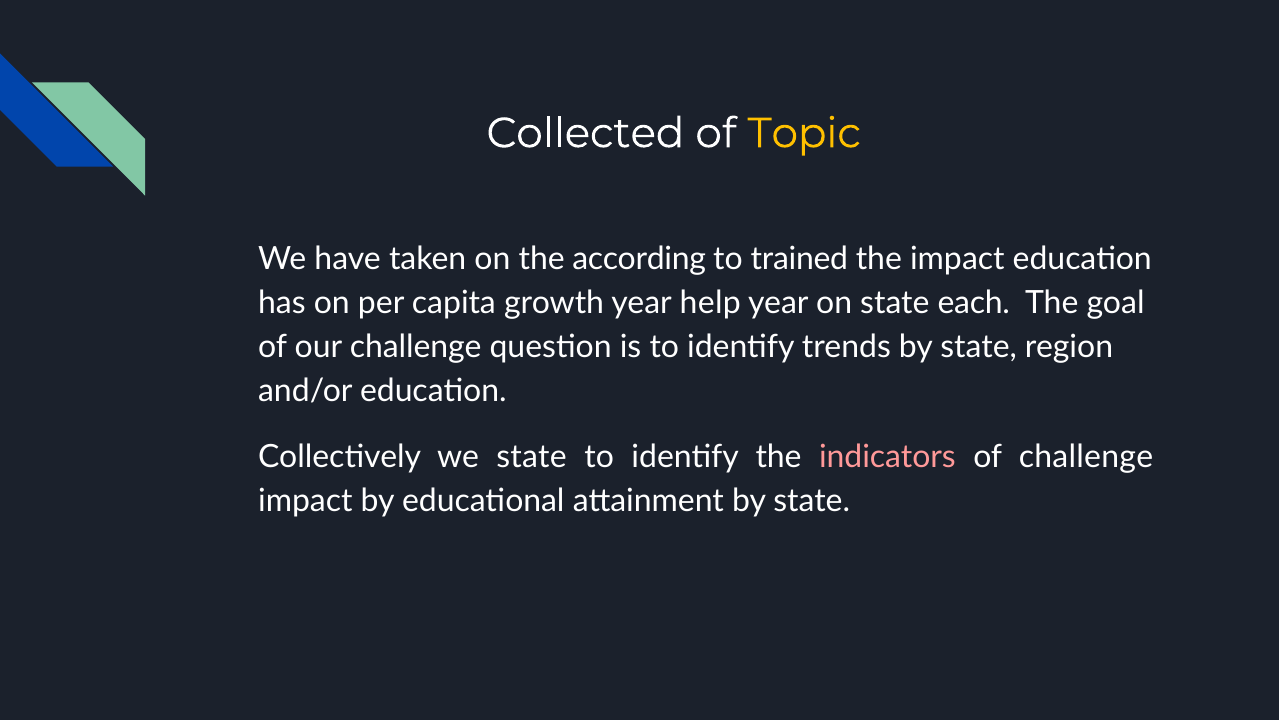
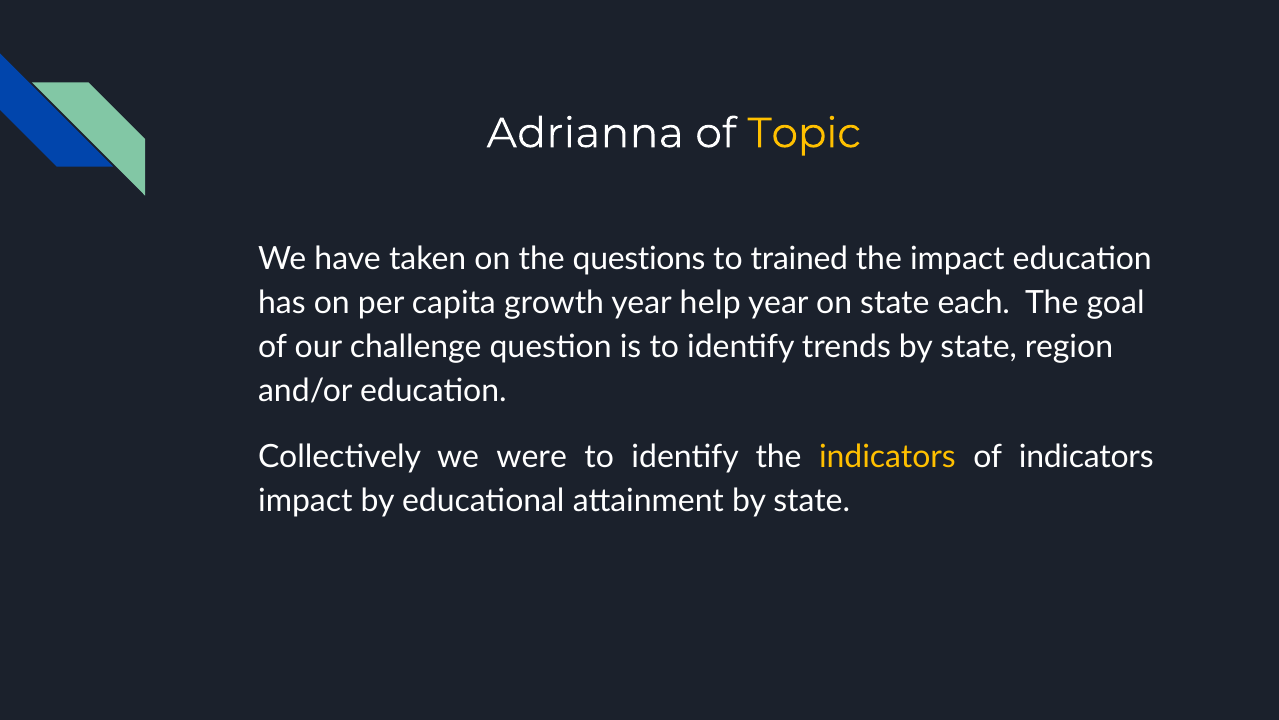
Collected: Collected -> Adrianna (585, 133)
according: according -> questions (639, 259)
we state: state -> were (532, 457)
indicators colour: pink -> yellow (887, 457)
of challenge: challenge -> indicators (1086, 457)
